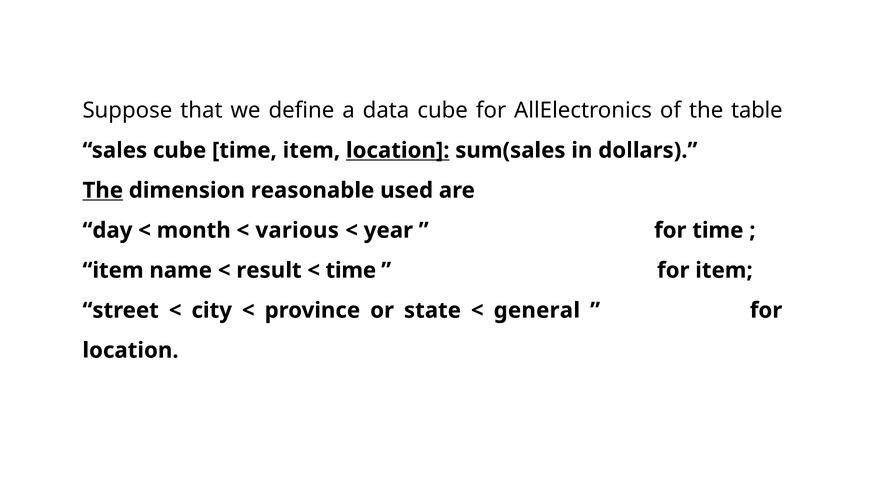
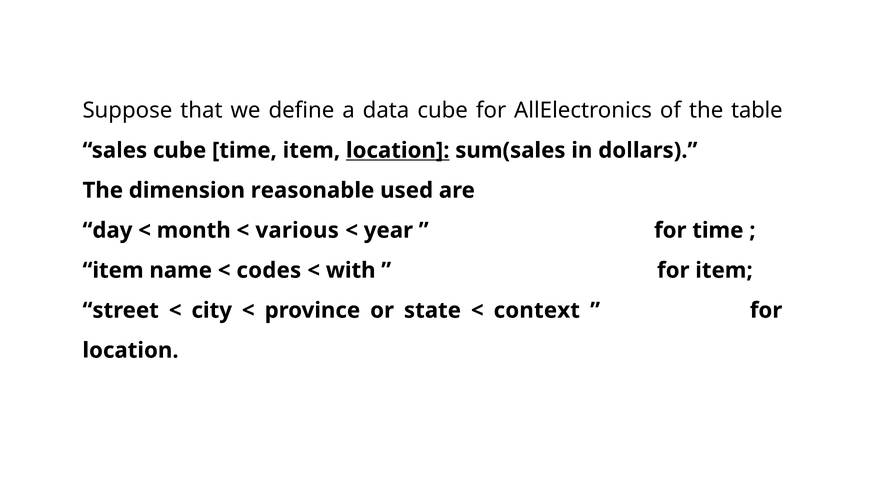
The underline: present -> none (103, 190)
result: result -> codes (269, 270)
time: time -> with (351, 270)
general: general -> context (537, 310)
